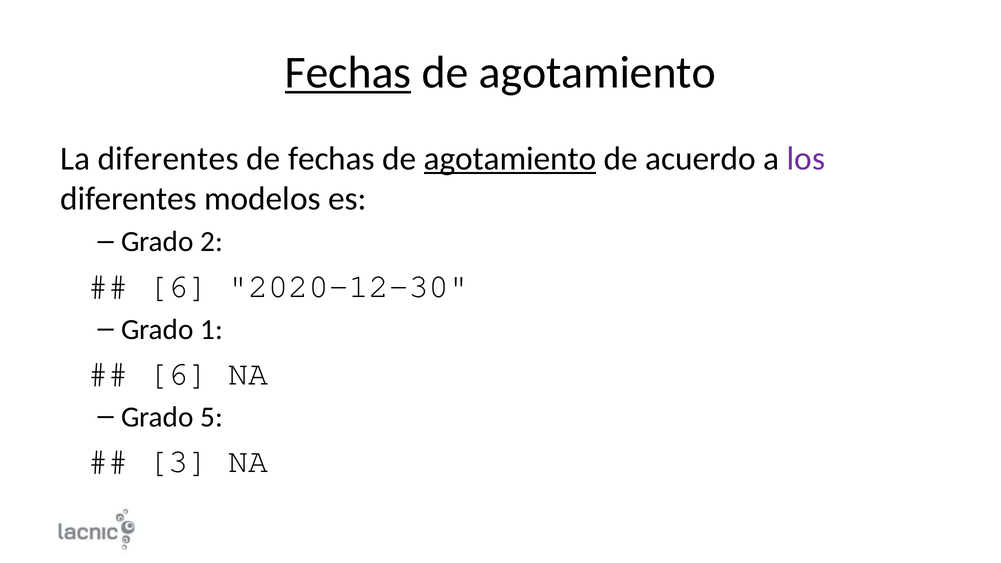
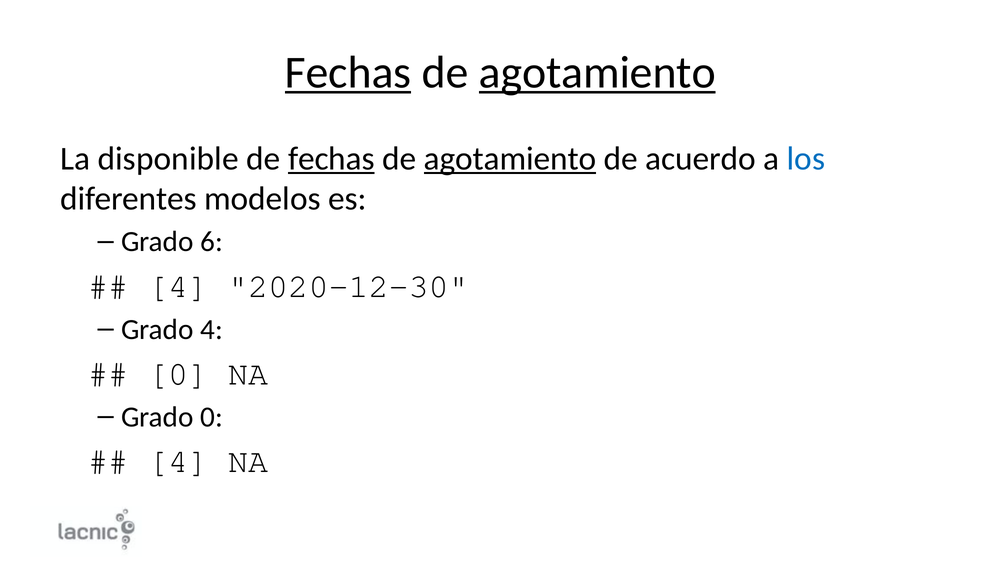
agotamiento underline: none -> present (597, 73)
La diferentes: diferentes -> disponible (168, 159)
fechas underline: none -> present (331, 159)
los colour: purple -> blue (806, 159)
2: 2 -> 6 (212, 242)
6: 6 -> 4 (178, 286)
Grado 1: 1 -> 4 (212, 329)
6: 6 -> 0 (178, 374)
Grado 5: 5 -> 0 (212, 417)
3: 3 -> 4 (178, 462)
